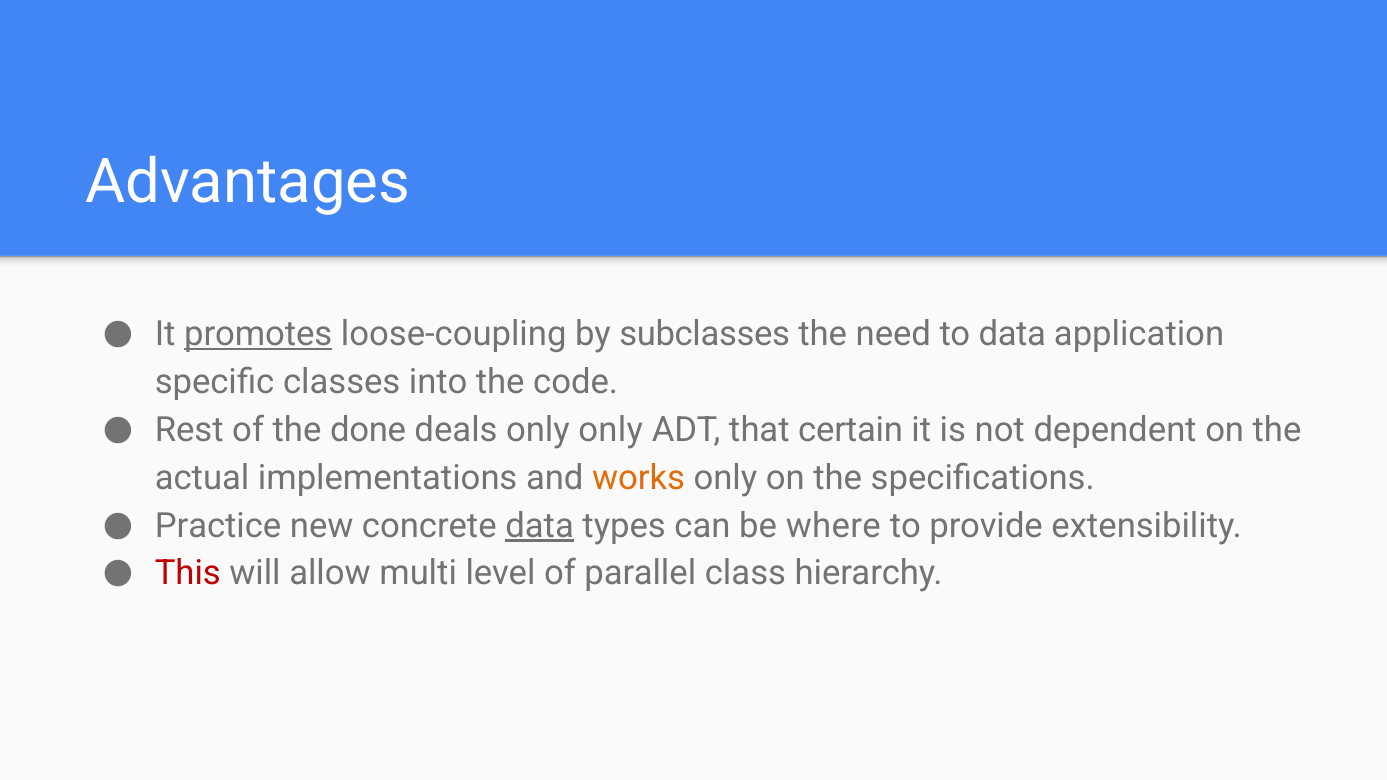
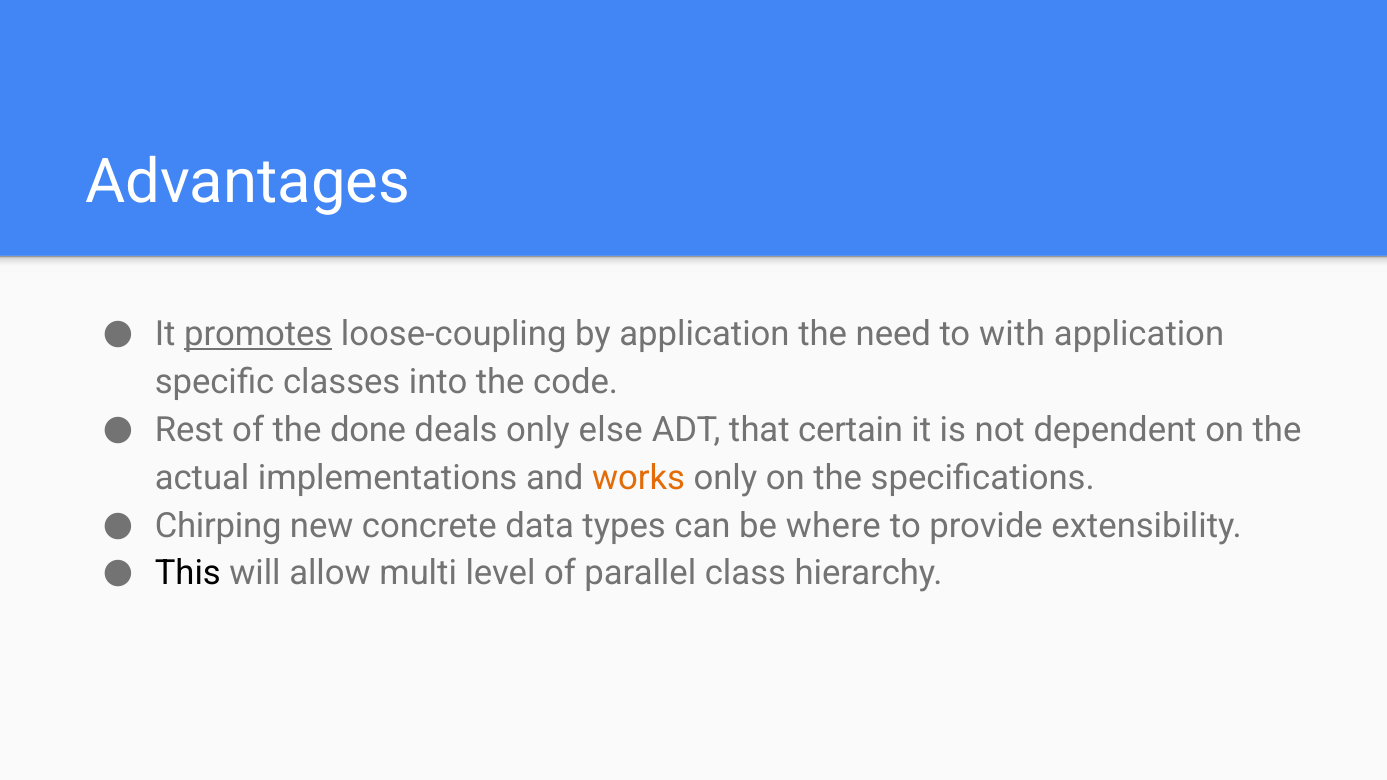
by subclasses: subclasses -> application (705, 334)
to data: data -> with (1012, 334)
only only: only -> else (611, 430)
Practice: Practice -> Chirping (218, 526)
data underline: present -> none (540, 526)
This colour: red -> black (188, 574)
